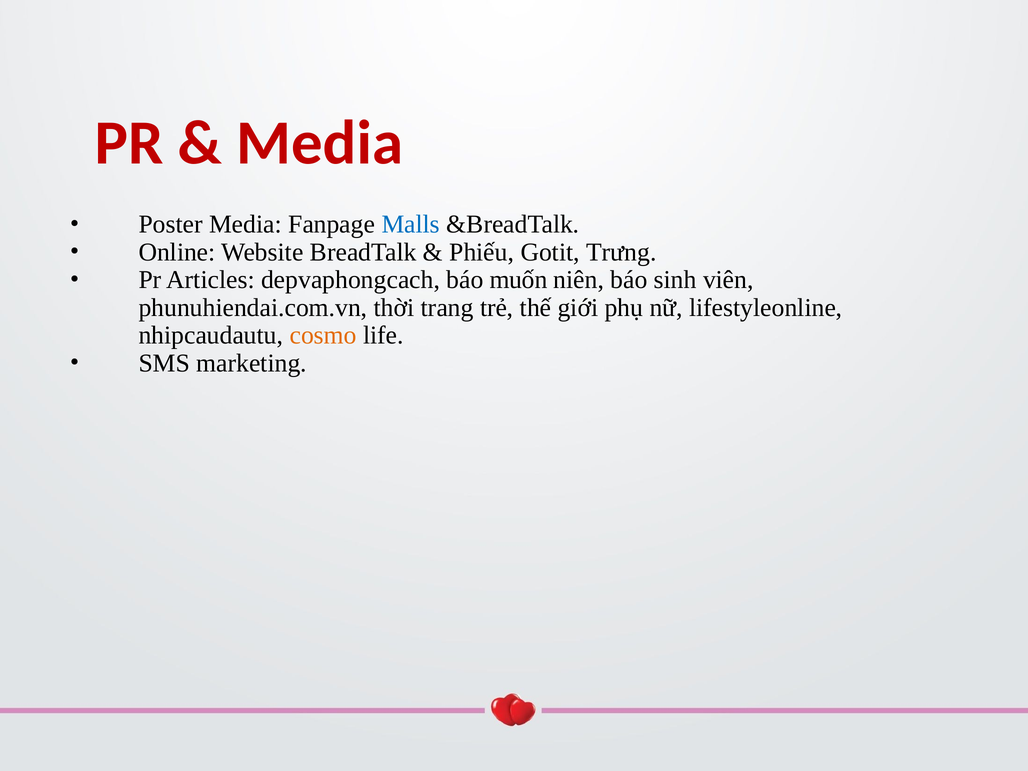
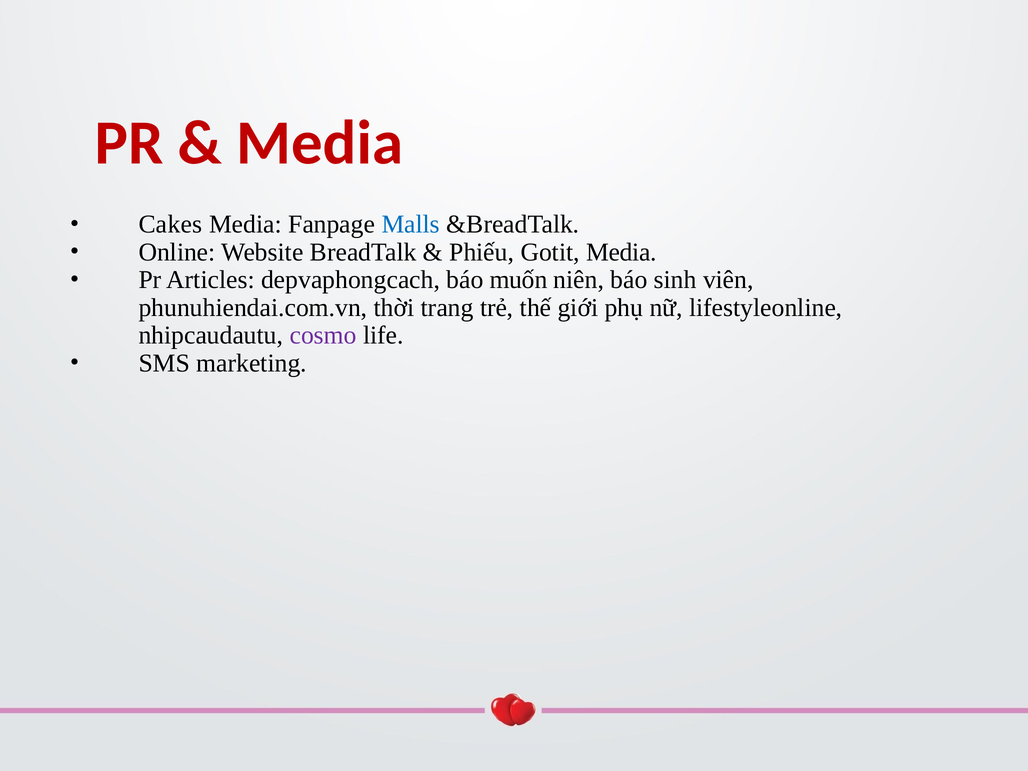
Poster: Poster -> Cakes (170, 224)
Gotit Trưng: Trưng -> Media (621, 252)
cosmo colour: orange -> purple (323, 335)
